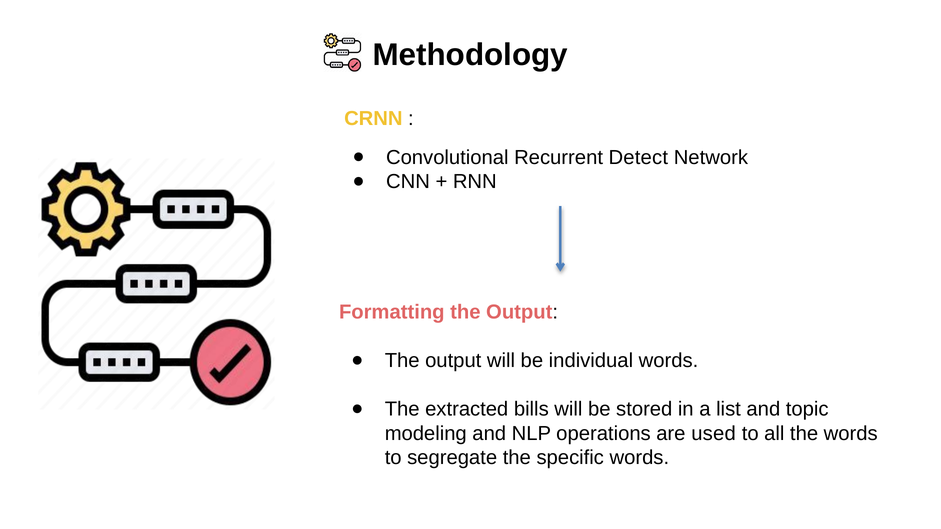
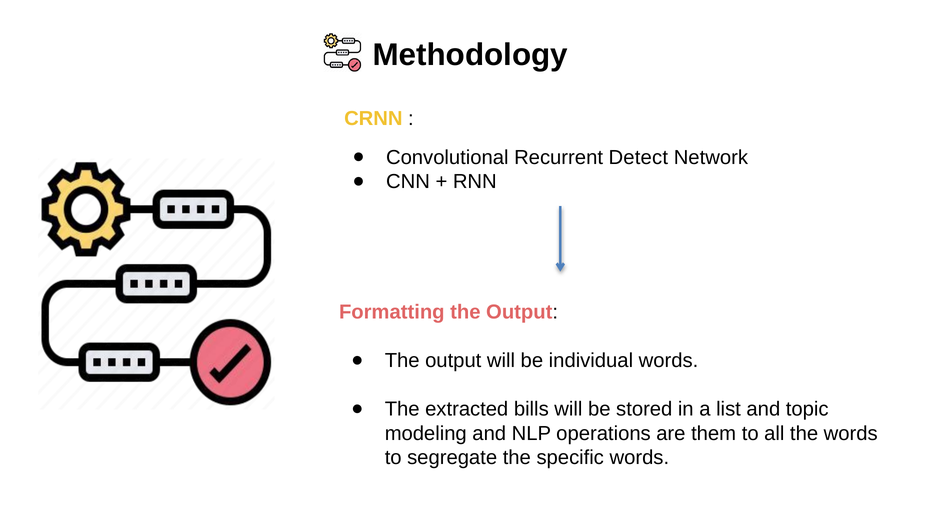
used: used -> them (714, 434)
